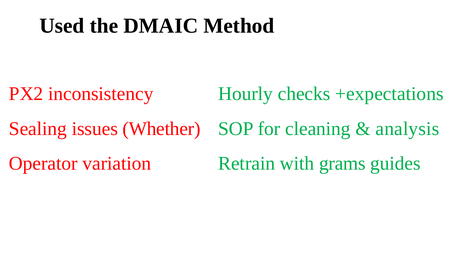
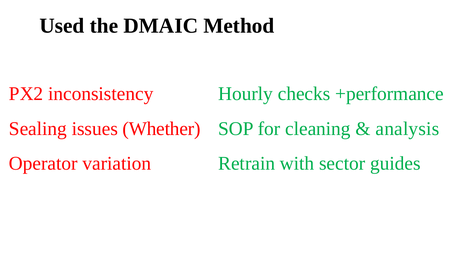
+expectations: +expectations -> +performance (389, 94)
grams: grams -> sector (342, 163)
